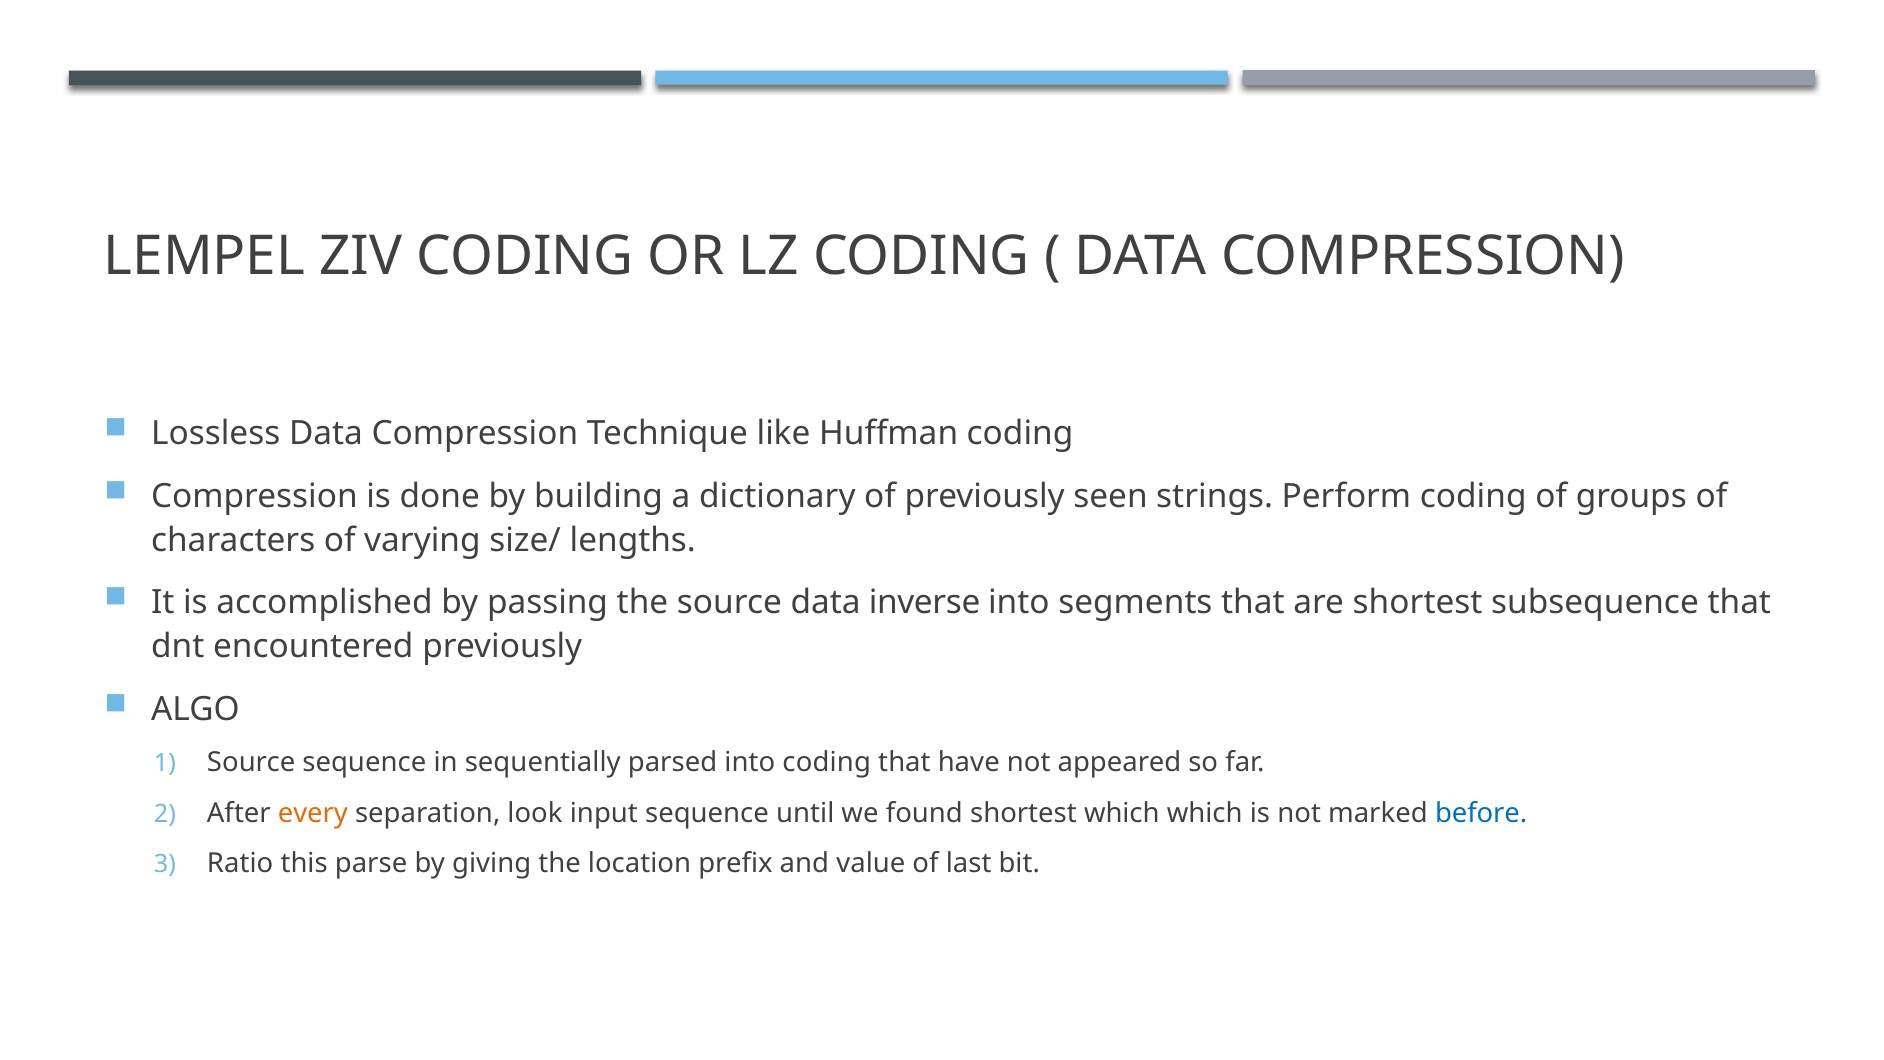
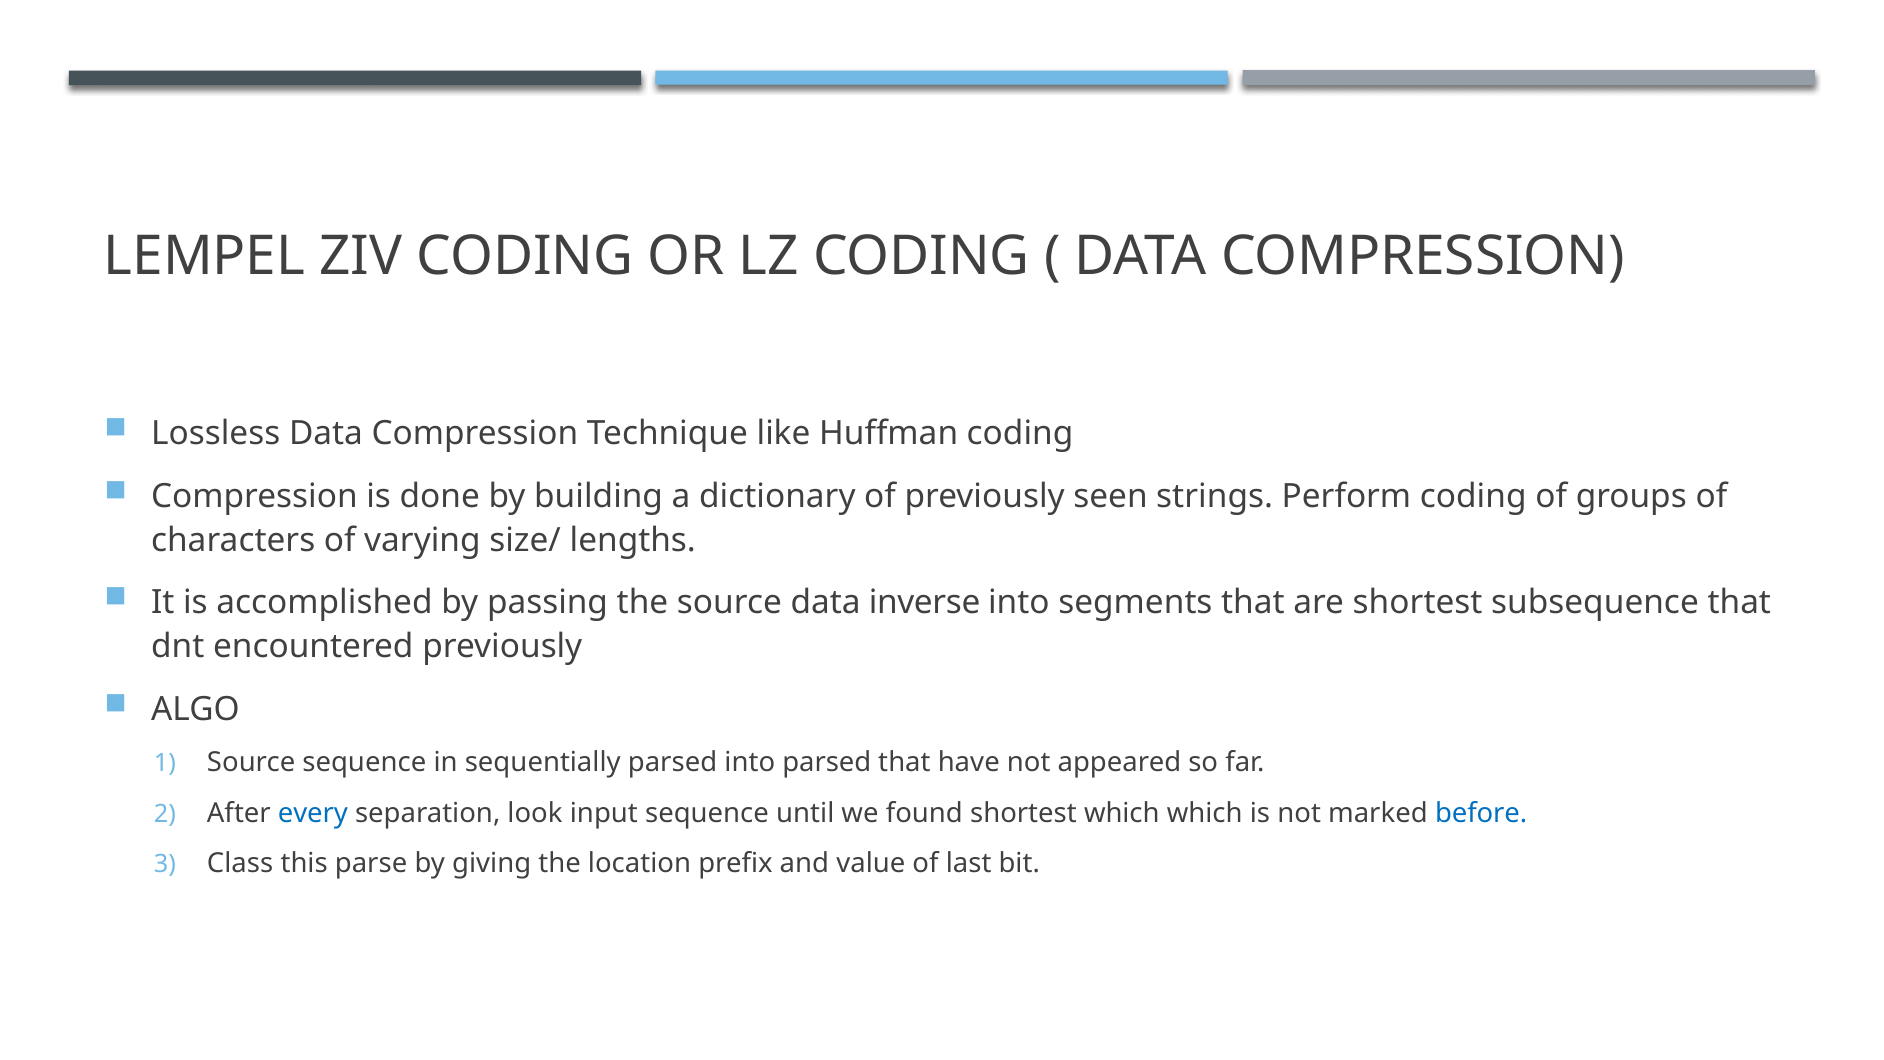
into coding: coding -> parsed (827, 763)
every colour: orange -> blue (313, 813)
Ratio: Ratio -> Class (240, 863)
